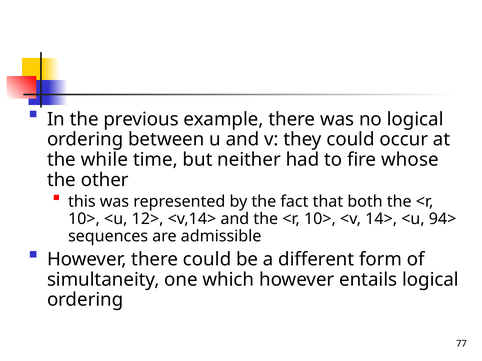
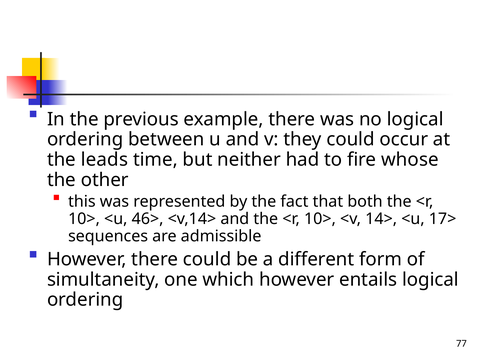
while: while -> leads (104, 160)
12>: 12> -> 46> (148, 219)
94>: 94> -> 17> (443, 219)
